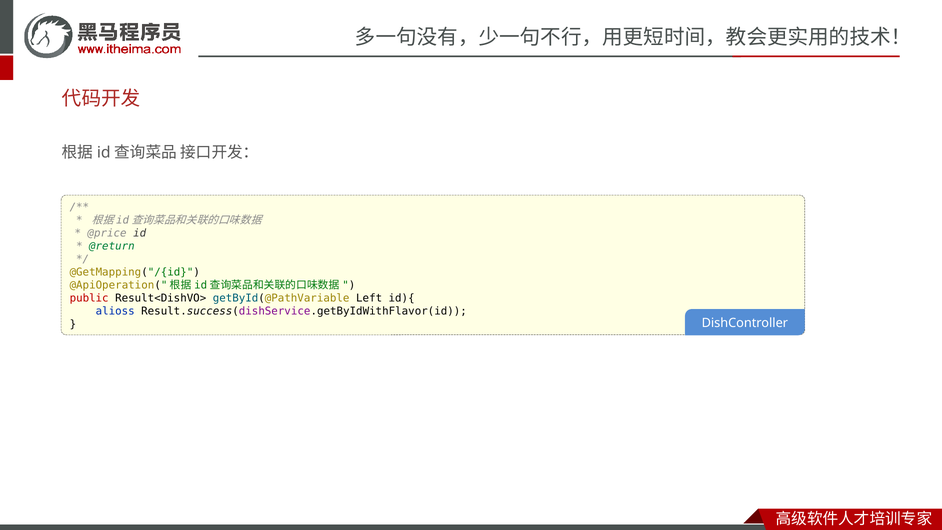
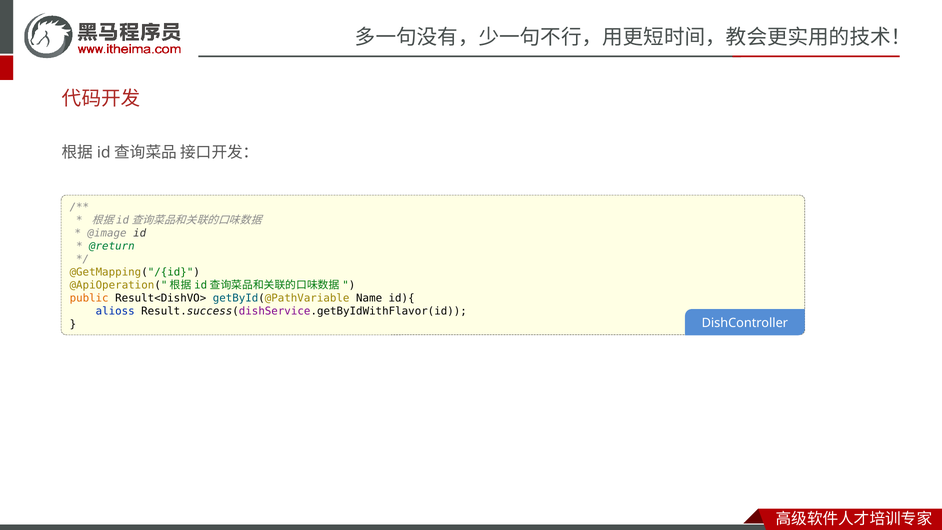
@price: @price -> @image (107, 233)
public colour: red -> orange (89, 298)
Left: Left -> Name (369, 298)
